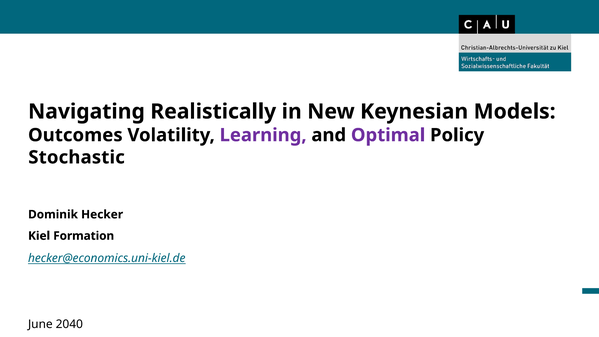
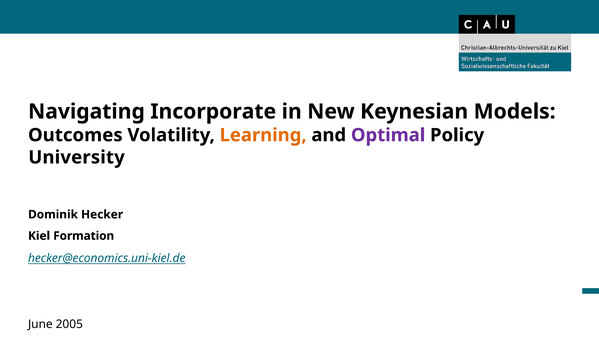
Realistically: Realistically -> Incorporate (213, 112)
Learning colour: purple -> orange (263, 135)
Stochastic: Stochastic -> University (77, 157)
2040: 2040 -> 2005 (69, 324)
